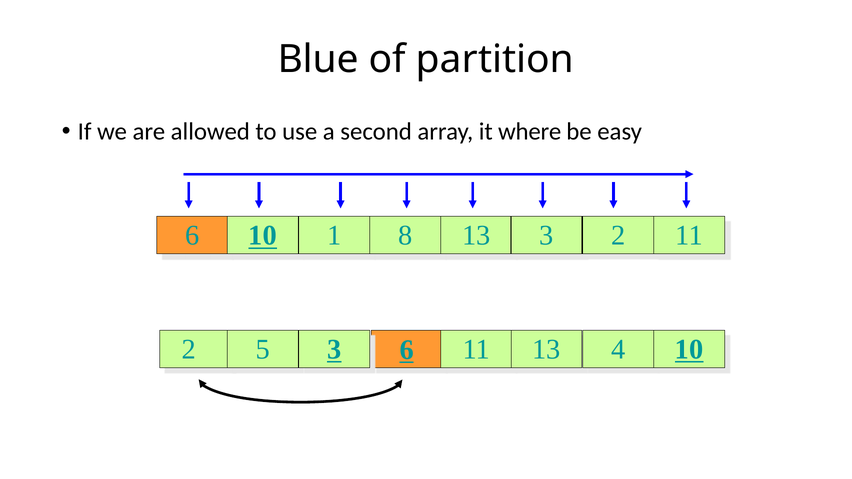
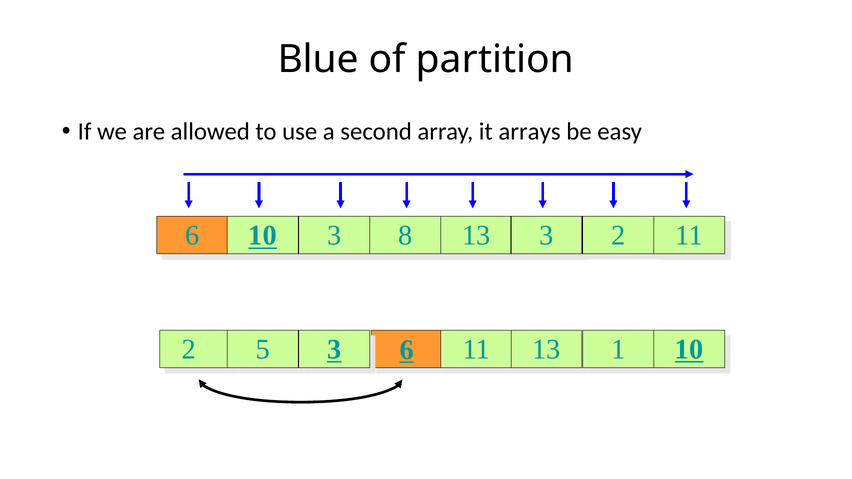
where: where -> arrays (530, 132)
10 1: 1 -> 3 (334, 236)
4: 4 -> 1 (618, 350)
